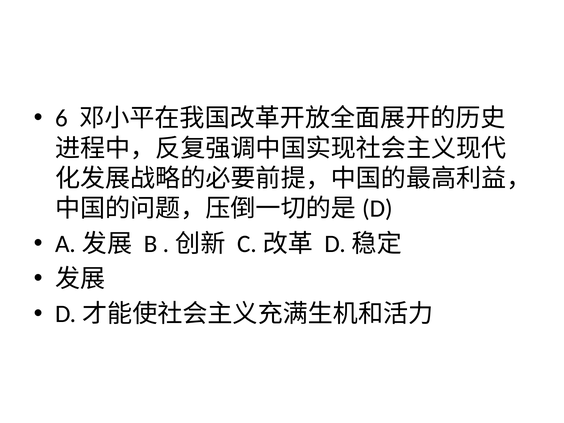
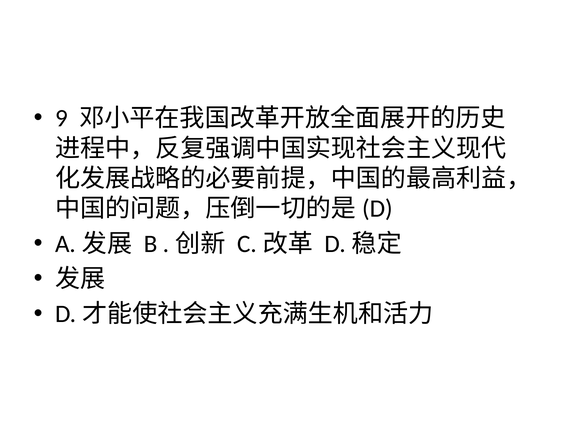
6: 6 -> 9 (61, 118)
